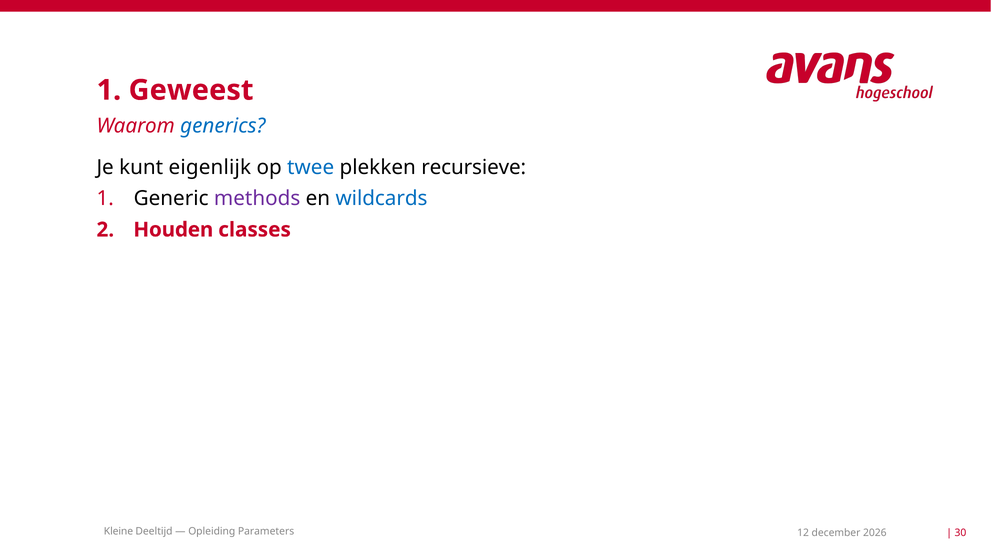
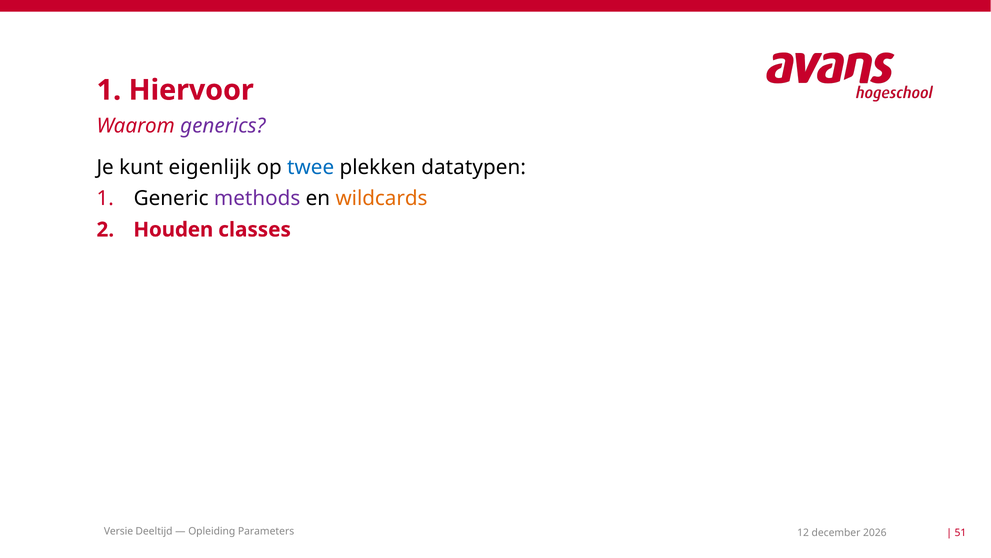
Geweest: Geweest -> Hiervoor (191, 90)
generics colour: blue -> purple (223, 126)
recursieve: recursieve -> datatypen (474, 167)
wildcards colour: blue -> orange (382, 198)
Kleine: Kleine -> Versie (118, 531)
30: 30 -> 51 (960, 532)
